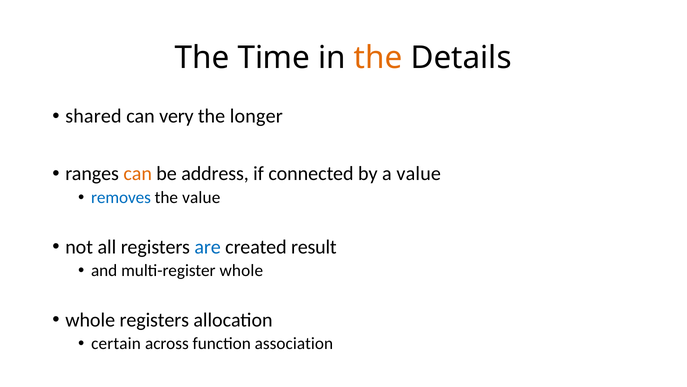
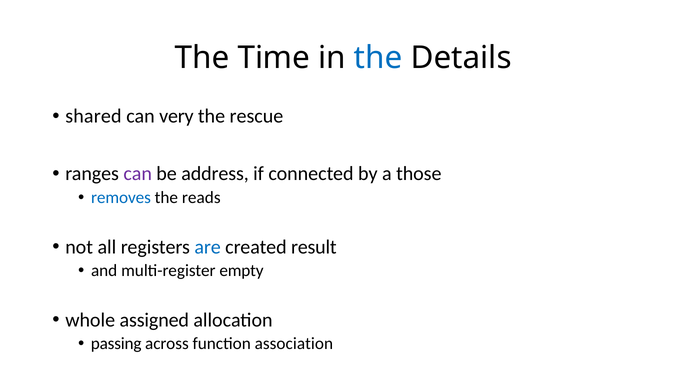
the colour: orange -> blue (378, 58)
longer: longer -> rescue (256, 116)
can colour: orange -> purple (138, 174)
a value: value -> those (419, 174)
the value: value -> reads (201, 197)
multi-register whole: whole -> empty (241, 270)
whole registers: registers -> assigned (154, 320)
certain: certain -> passing (116, 343)
